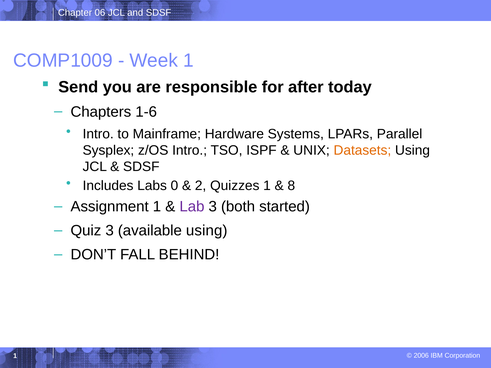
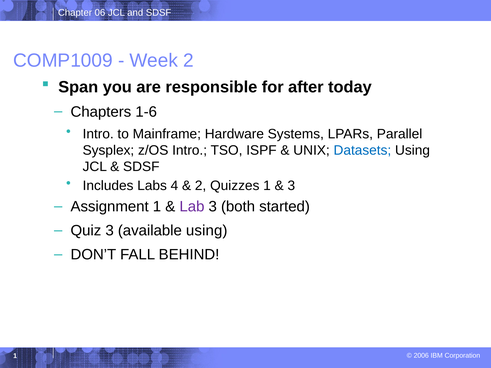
Week 1: 1 -> 2 (189, 61)
Send: Send -> Span (78, 87)
Datasets colour: orange -> blue (362, 150)
0: 0 -> 4 (174, 186)
8: 8 -> 3 (291, 186)
